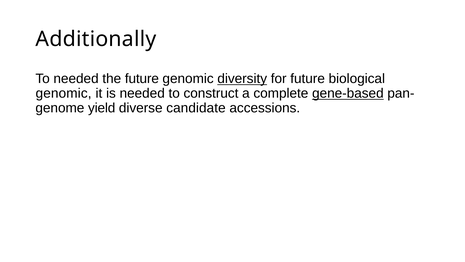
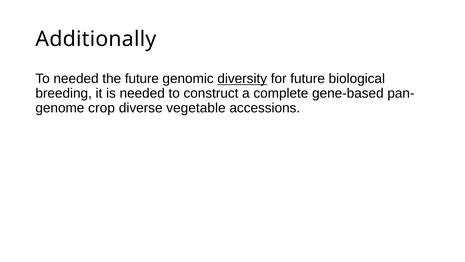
genomic: genomic -> breeding (64, 93)
gene-based underline: present -> none (348, 93)
yield: yield -> crop (102, 108)
candidate: candidate -> vegetable (196, 108)
